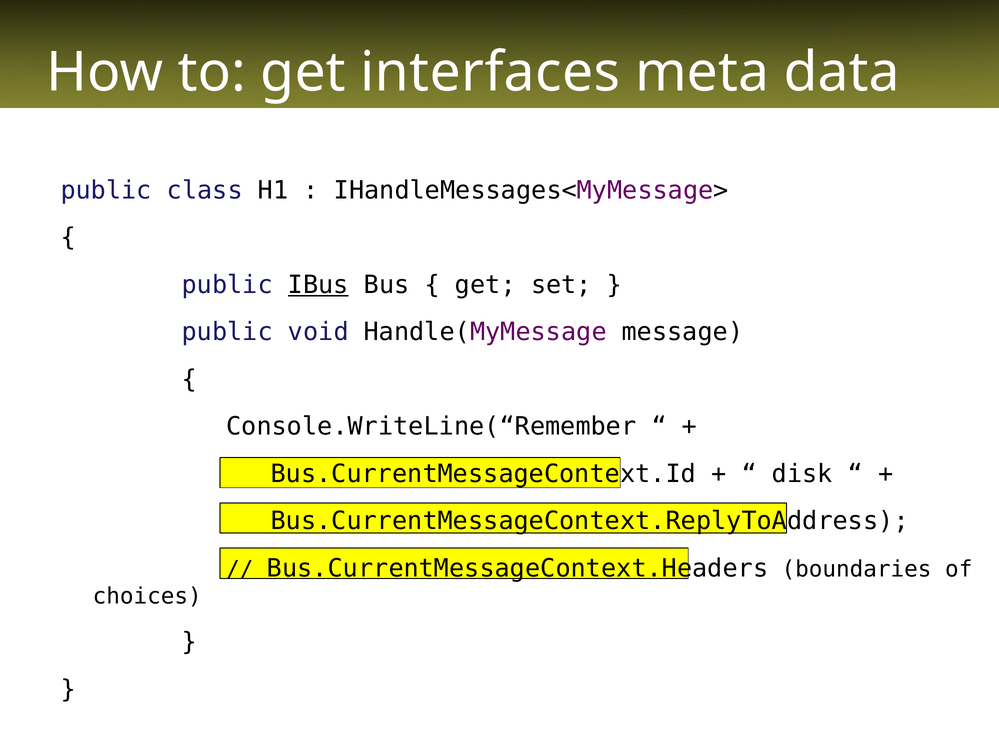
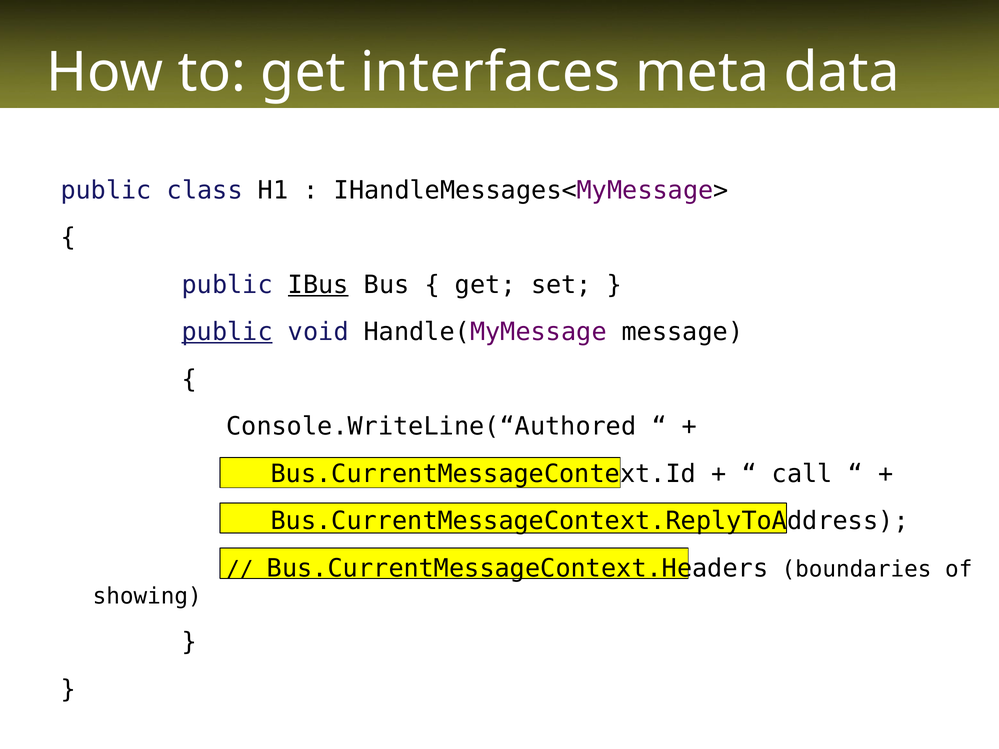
public underline: none -> present (227, 332)
Console.WriteLine(“Remember: Console.WriteLine(“Remember -> Console.WriteLine(“Authored (431, 427)
disk: disk -> call (802, 474)
choices: choices -> showing (147, 596)
